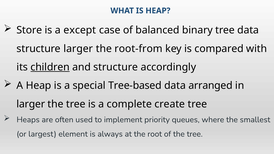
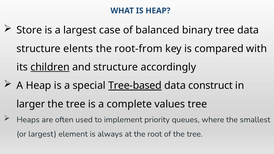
a except: except -> largest (80, 30)
structure larger: larger -> elents (78, 49)
Tree-based underline: none -> present (135, 86)
arranged: arranged -> construct (211, 86)
create: create -> values (170, 104)
